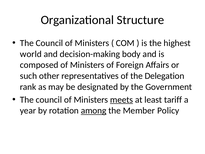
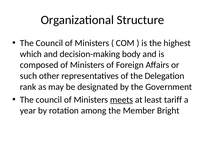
world: world -> which (31, 54)
among underline: present -> none (94, 110)
Policy: Policy -> Bright (168, 110)
